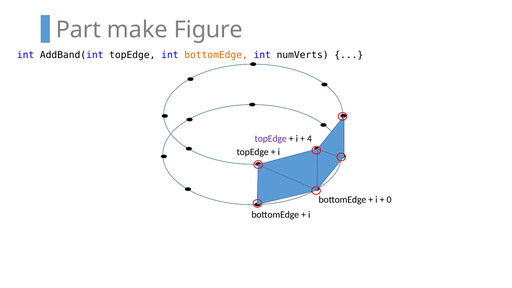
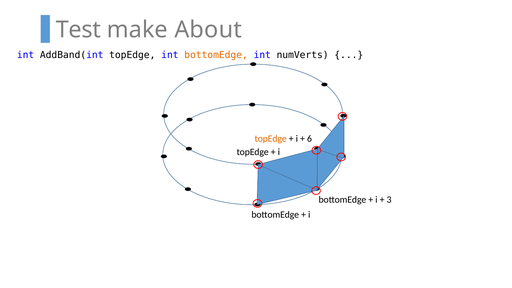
Part: Part -> Test (78, 30)
Figure: Figure -> About (208, 30)
topEdge colour: purple -> orange (271, 139)
4: 4 -> 6 (309, 139)
0: 0 -> 3 (389, 200)
